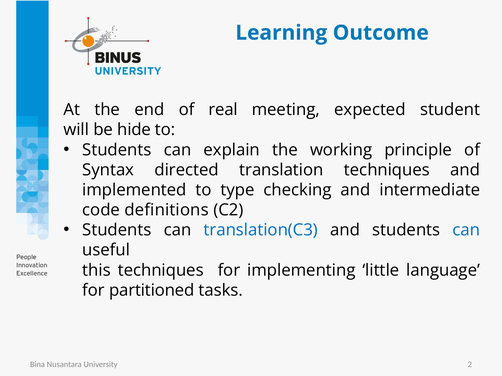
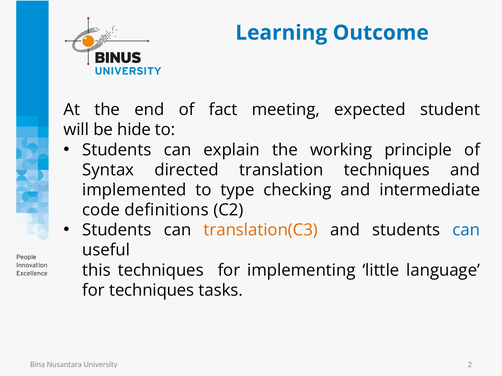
real: real -> fact (223, 110)
translation(C3 colour: blue -> orange (261, 230)
for partitioned: partitioned -> techniques (152, 291)
